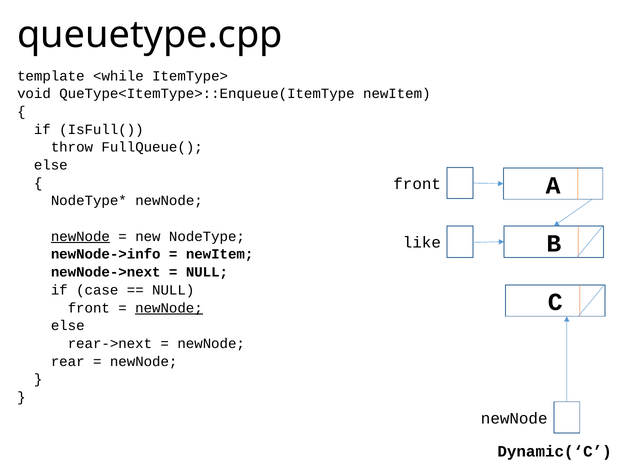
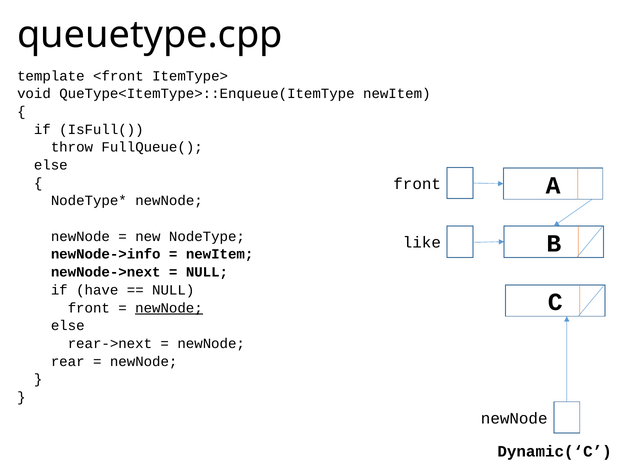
<while: <while -> <front (118, 76)
newNode underline: present -> none (80, 237)
case: case -> have (97, 290)
